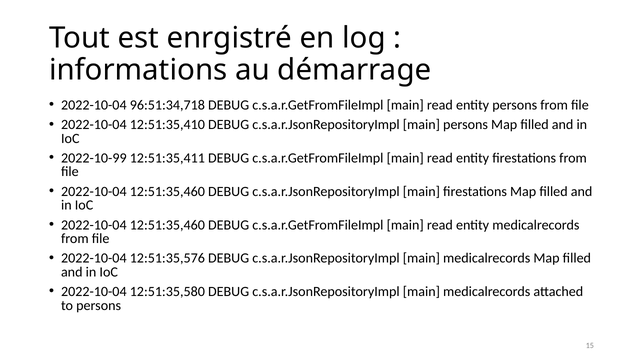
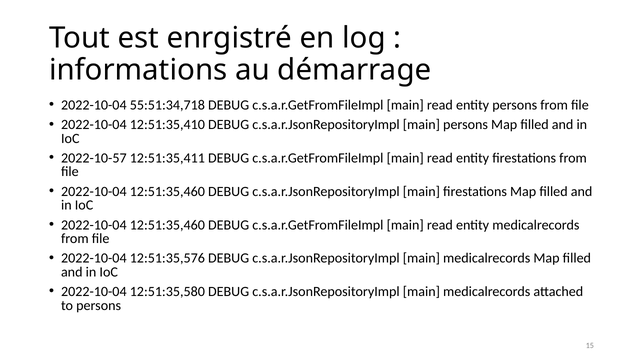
96:51:34,718: 96:51:34,718 -> 55:51:34,718 (167, 105)
2022-10-99: 2022-10-99 -> 2022-10-57 (94, 158)
